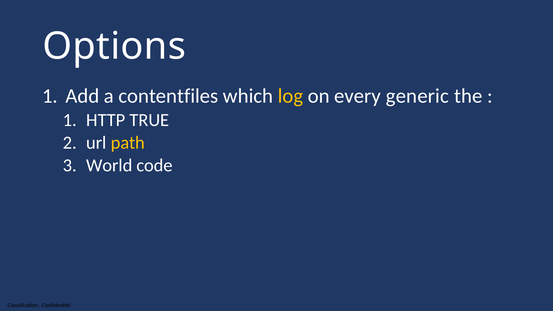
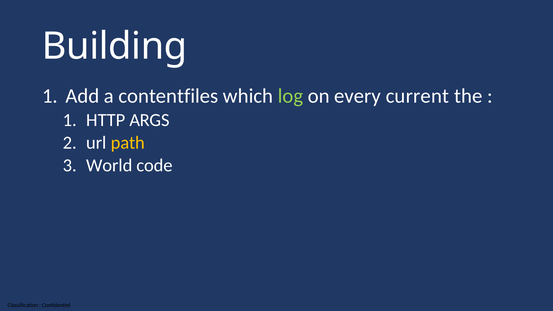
Options: Options -> Building (115, 46)
log colour: yellow -> light green (290, 96)
generic: generic -> current (417, 96)
TRUE: TRUE -> ARGS (149, 120)
